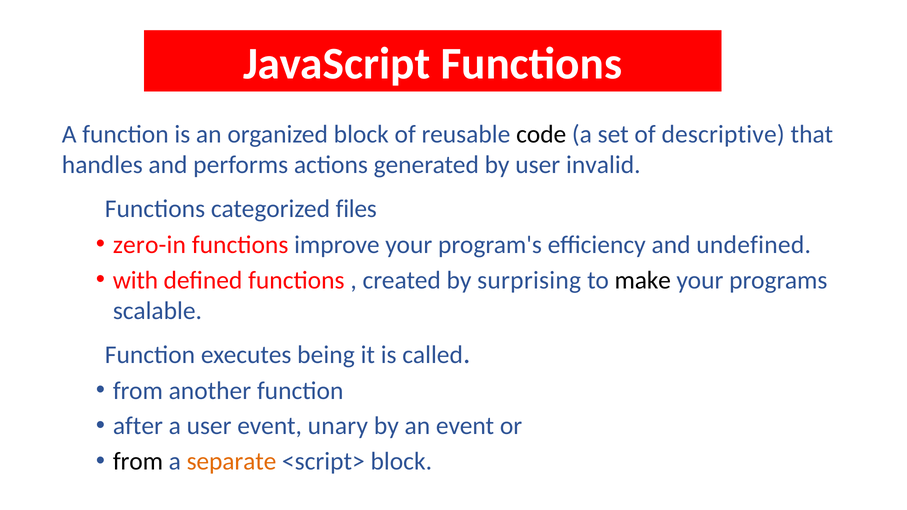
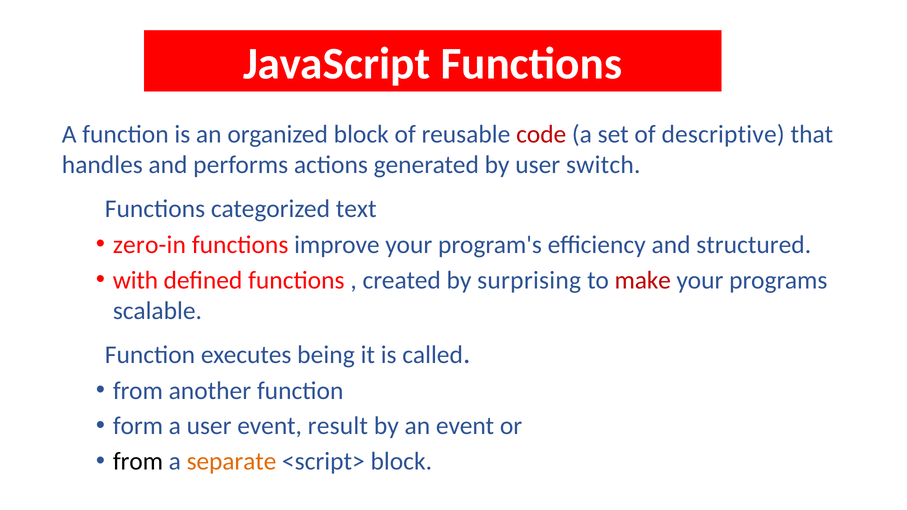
code colour: black -> red (541, 134)
invalid: invalid -> switch (603, 165)
files: files -> text (356, 209)
undefined: undefined -> structured (754, 245)
make colour: black -> red (643, 280)
after: after -> form (138, 426)
unary: unary -> result (338, 426)
